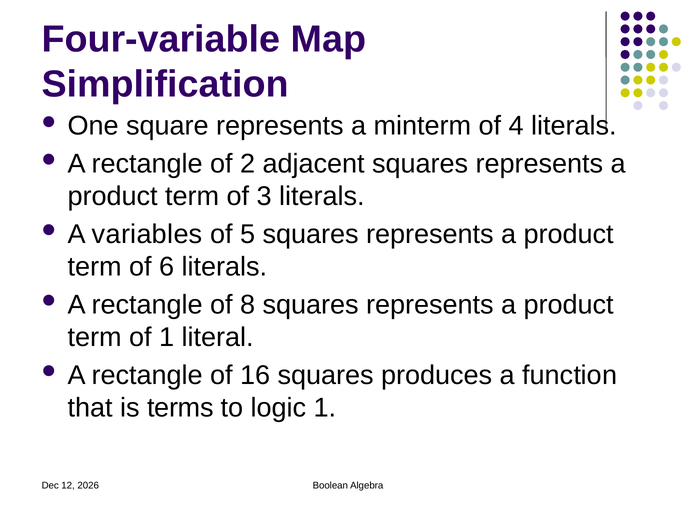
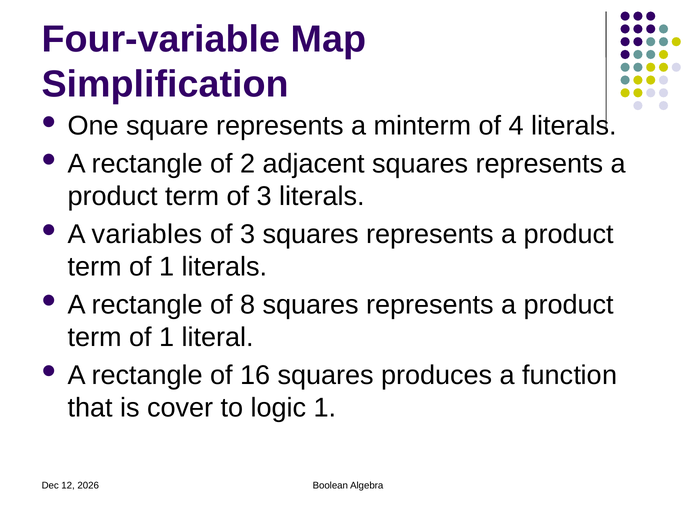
5: 5 -> 3 (248, 234)
6: 6 -> 1 (167, 267)
terms: terms -> cover (180, 408)
